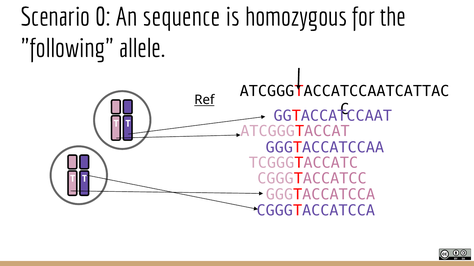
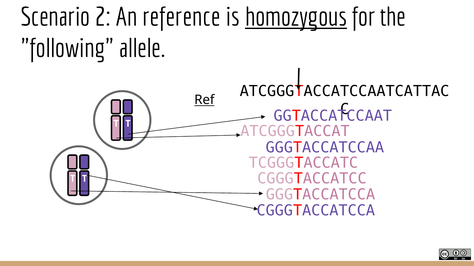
0: 0 -> 2 (103, 17)
sequence: sequence -> reference (182, 17)
homozygous underline: none -> present (296, 17)
